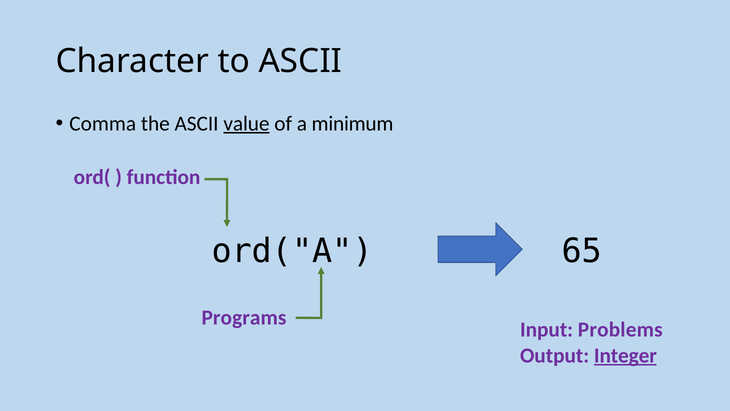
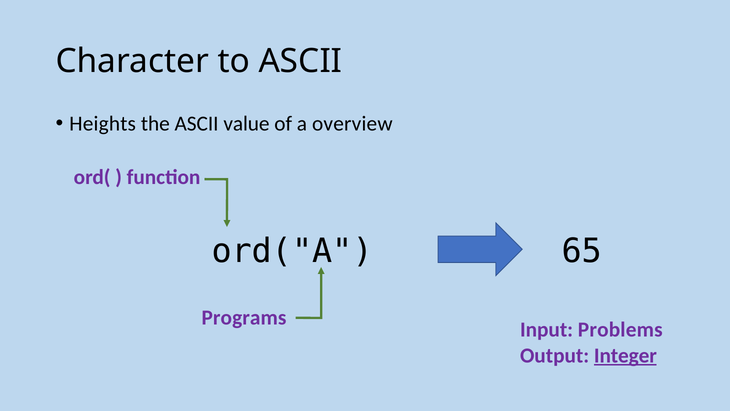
Comma: Comma -> Heights (103, 123)
value underline: present -> none (246, 123)
minimum: minimum -> overview (352, 123)
